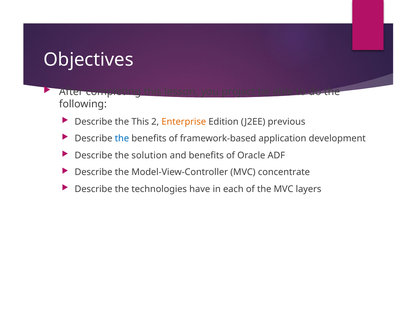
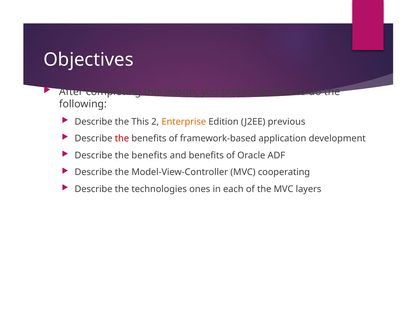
the colour: blue -> red (122, 139)
solution: solution -> benefits (149, 155)
concentrate: concentrate -> cooperating (284, 172)
have: have -> ones (200, 189)
